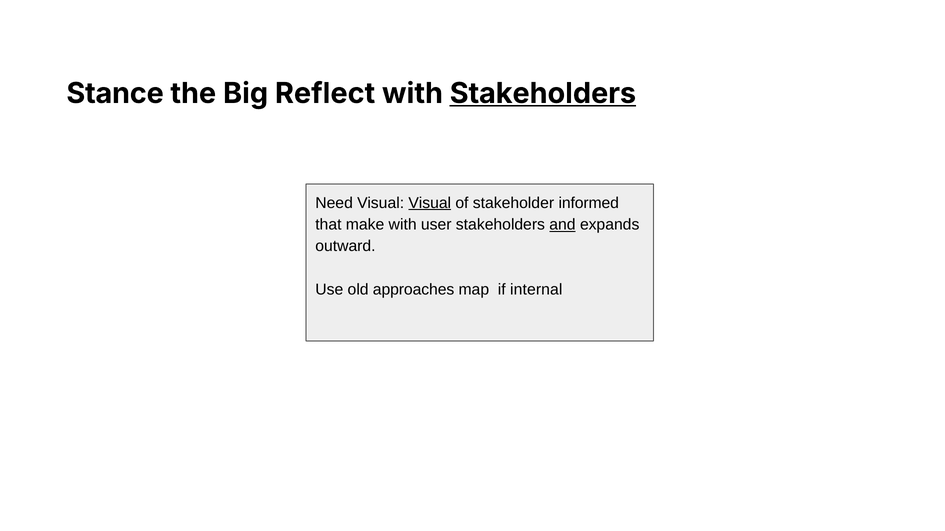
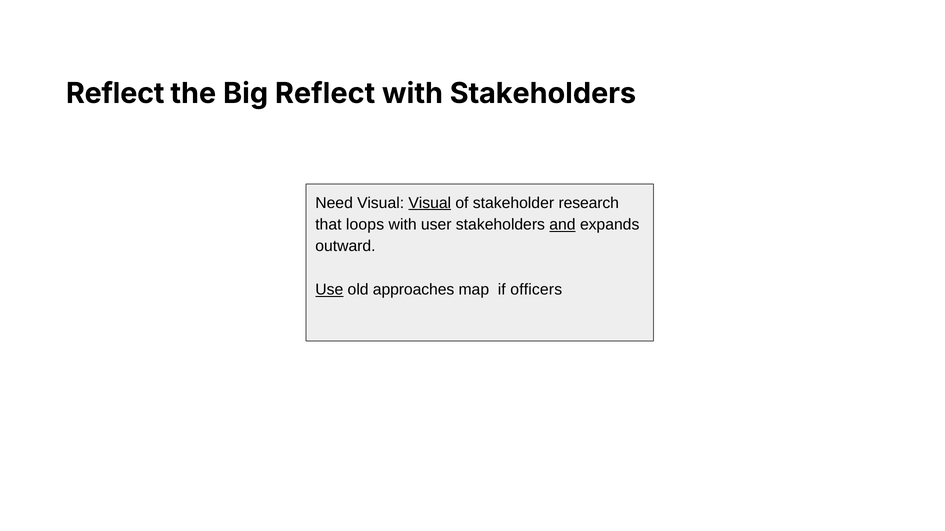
Stance: Stance -> Reflect (115, 94)
Stakeholders underline: present -> none (543, 94)
informed: informed -> research (589, 203)
make: make -> loops (365, 225)
Use underline: none -> present (329, 290)
internal: internal -> officers (536, 290)
